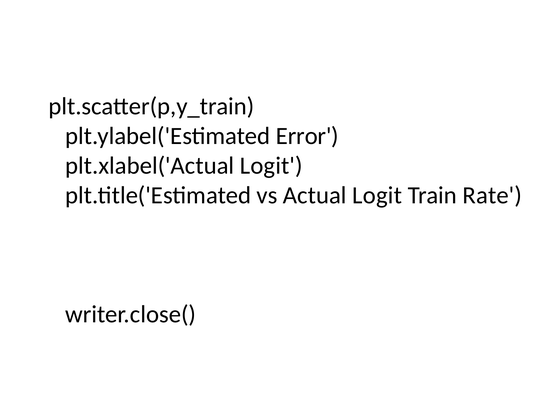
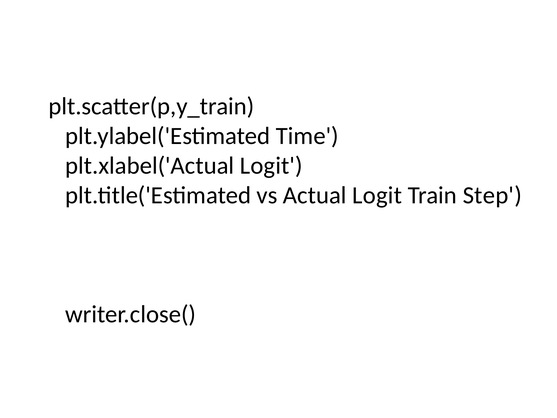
Error: Error -> Time (307, 136)
Rate: Rate -> Step (492, 195)
